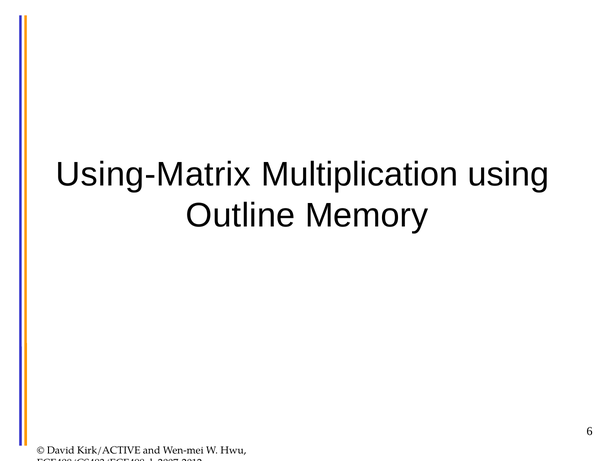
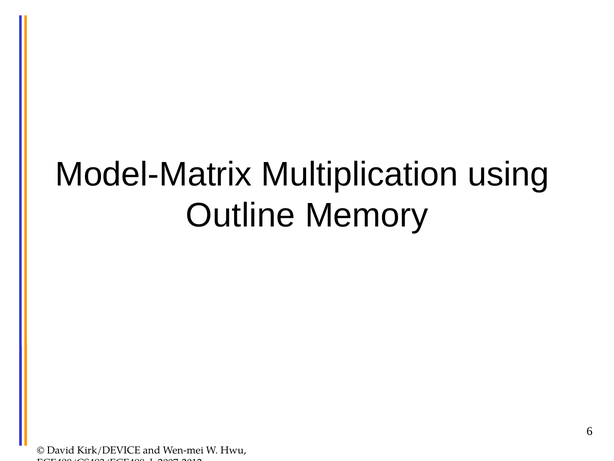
Using-Matrix: Using-Matrix -> Model-Matrix (154, 174)
Kirk/ACTIVE: Kirk/ACTIVE -> Kirk/DEVICE (109, 450)
